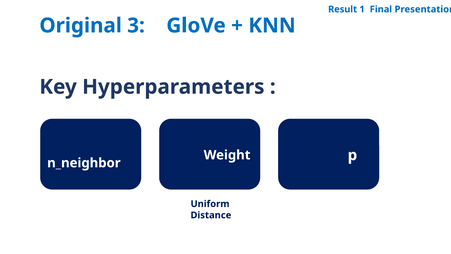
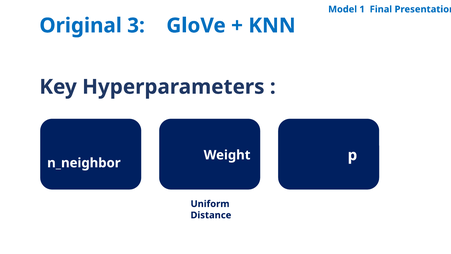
Result: Result -> Model (343, 9)
